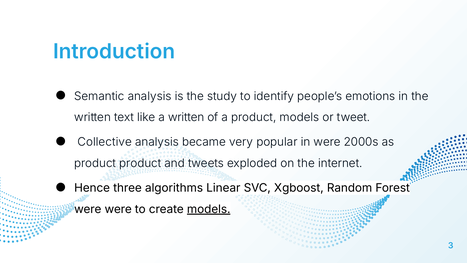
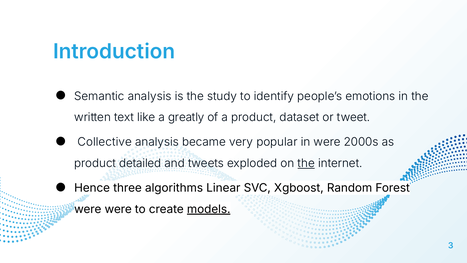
a written: written -> greatly (186, 117)
product models: models -> dataset (299, 117)
product product: product -> detailed (140, 163)
the underline: none -> present (306, 163)
